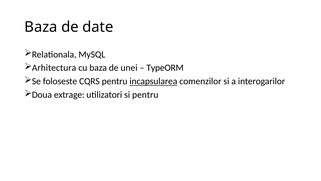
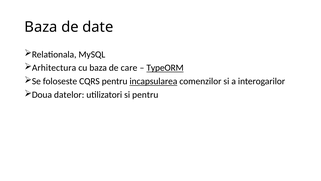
unei: unei -> care (129, 68)
TypeORM underline: none -> present (165, 68)
extrage: extrage -> datelor (69, 95)
